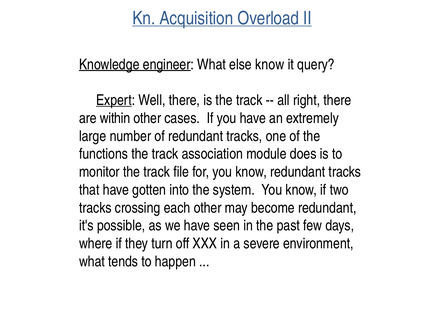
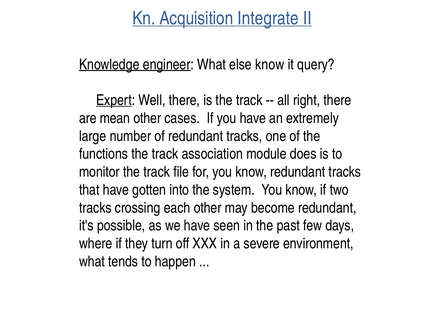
Overload: Overload -> Integrate (268, 18)
within: within -> mean (115, 118)
